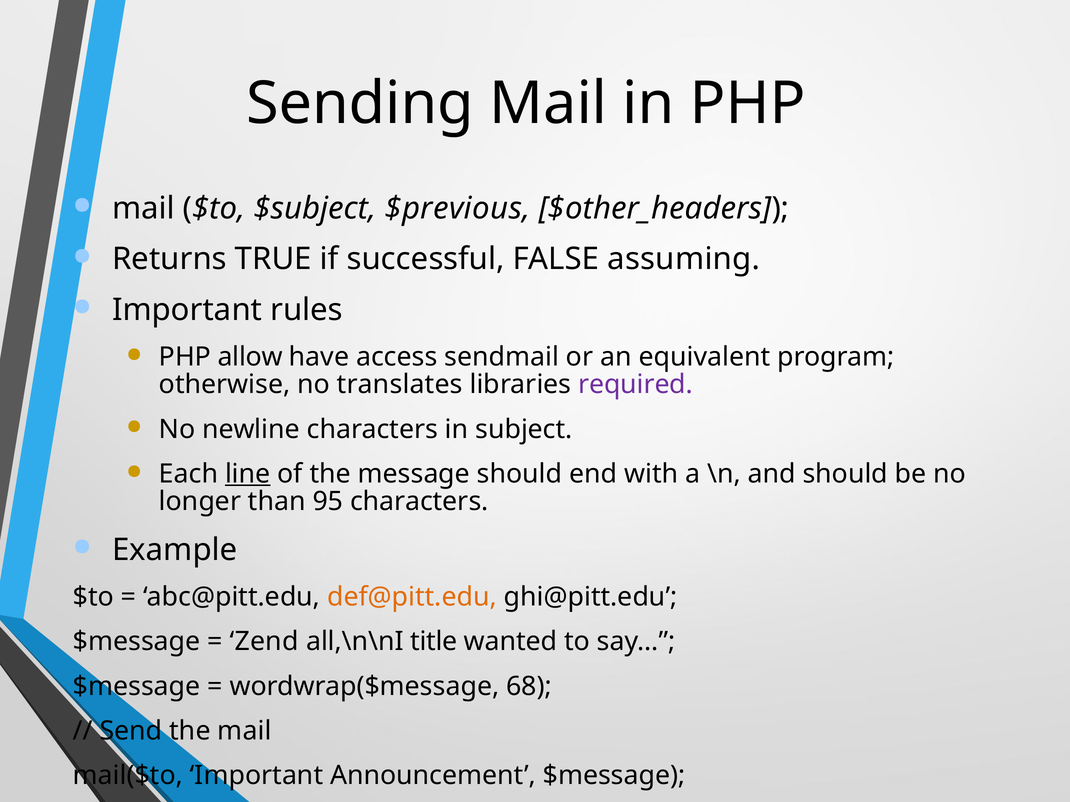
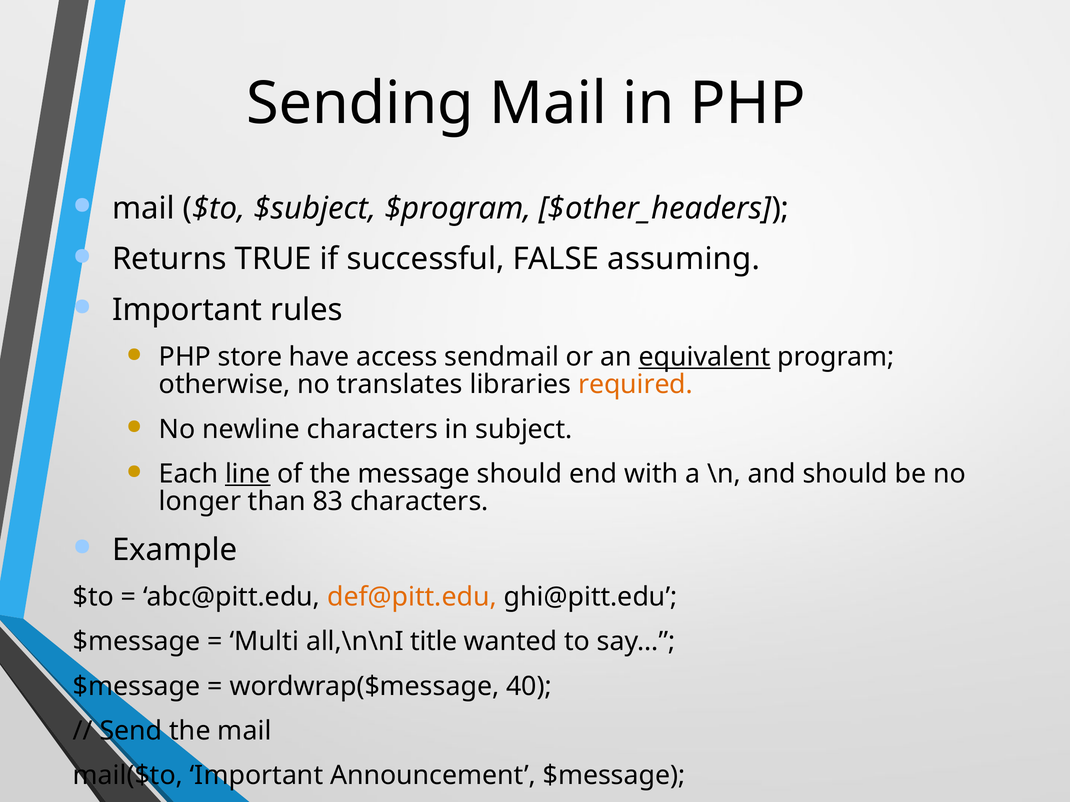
$previous: $previous -> $program (458, 208)
allow: allow -> store (250, 357)
equivalent underline: none -> present (704, 357)
required colour: purple -> orange (636, 385)
95: 95 -> 83 (328, 502)
Zend: Zend -> Multi (264, 642)
68: 68 -> 40 (529, 687)
